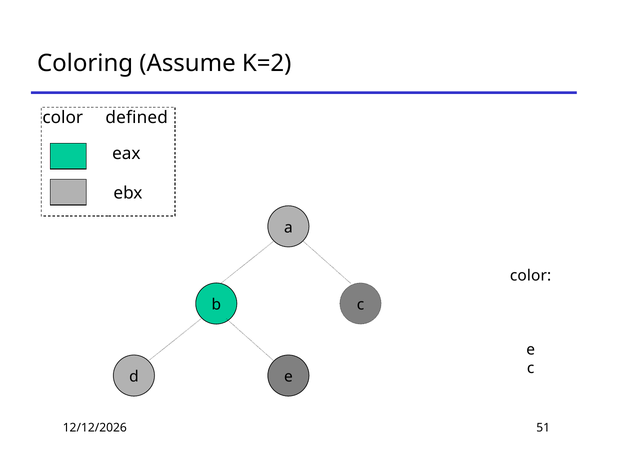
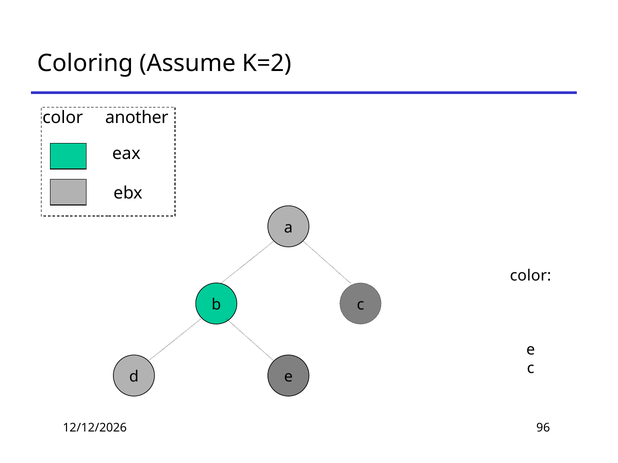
defined: defined -> another (137, 118)
51: 51 -> 96 (543, 428)
